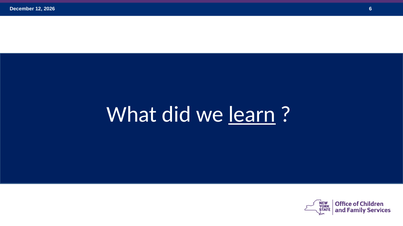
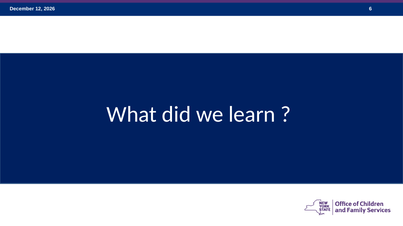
learn underline: present -> none (252, 115)
